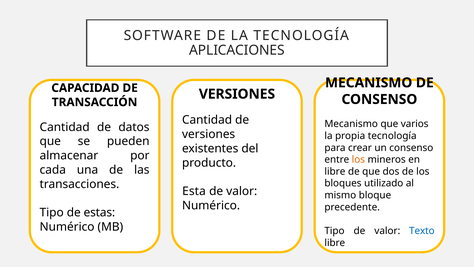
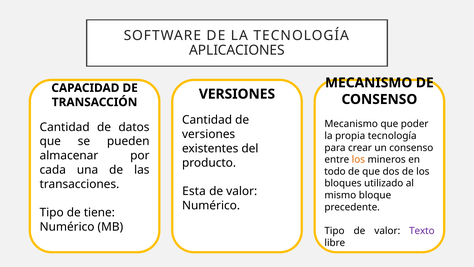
varios: varios -> poder (415, 124)
libre: libre -> todo (335, 171)
estas: estas -> tiene (99, 212)
Texto colour: blue -> purple (422, 231)
